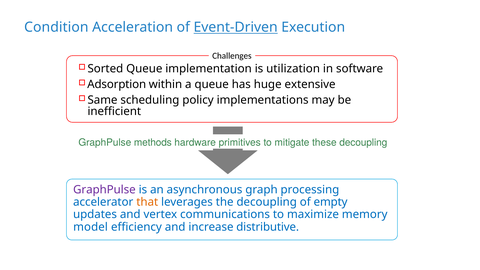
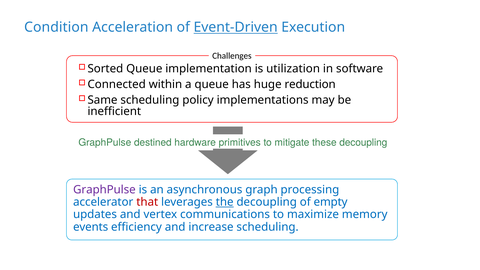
Adsorption: Adsorption -> Connected (117, 85)
extensive: extensive -> reduction (310, 85)
methods: methods -> destined (153, 142)
that colour: orange -> red (147, 202)
the underline: none -> present (225, 202)
model: model -> events (91, 227)
increase distributive: distributive -> scheduling (268, 227)
